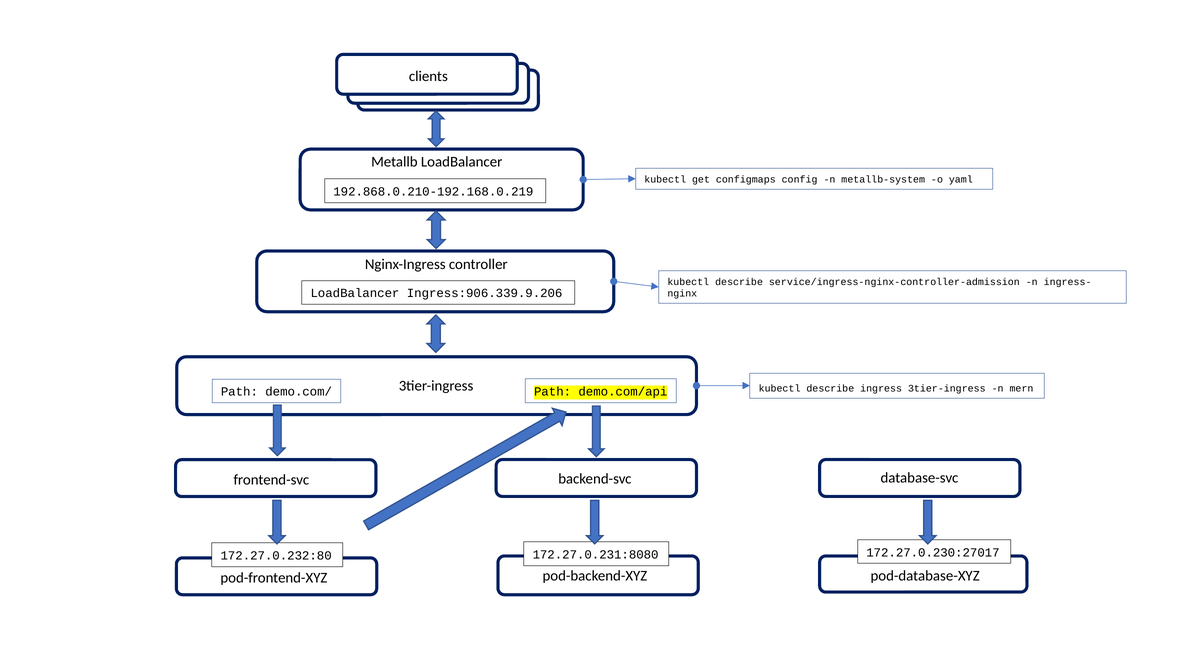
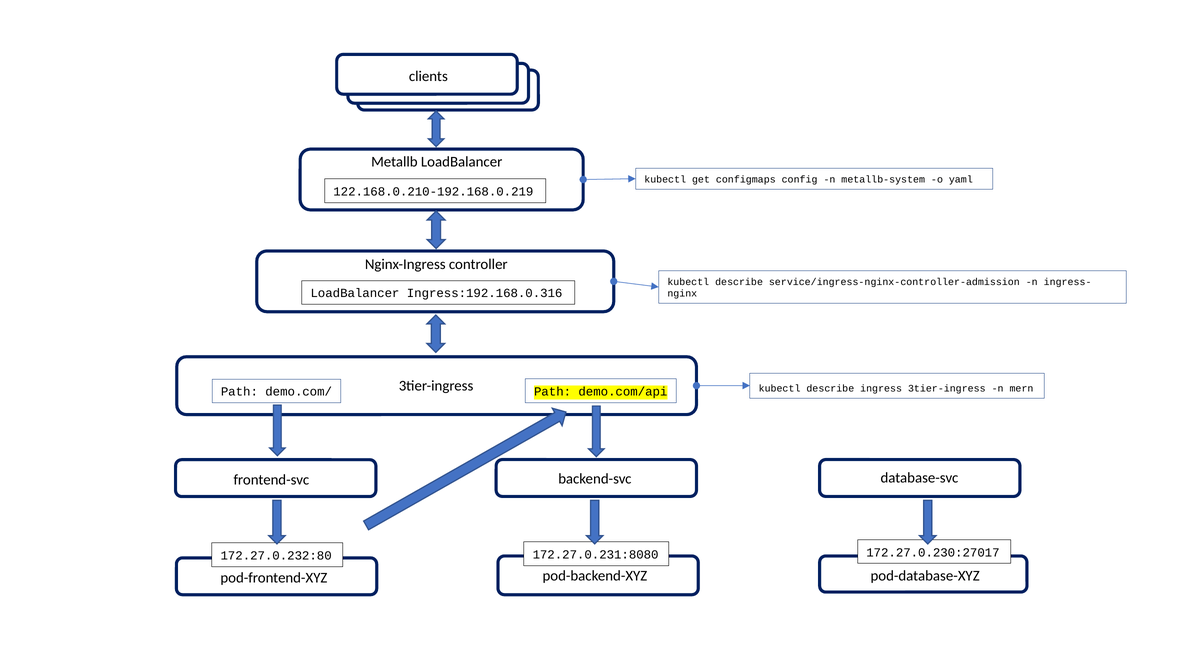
192.868.0.210-192.168.0.219: 192.868.0.210-192.168.0.219 -> 122.168.0.210-192.168.0.219 (433, 191)
Ingress:906.339.9.206: Ingress:906.339.9.206 -> Ingress:192.168.0.316 (485, 293)
